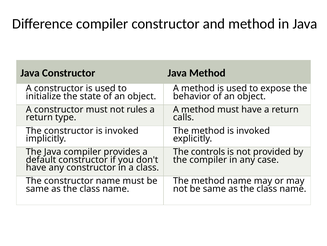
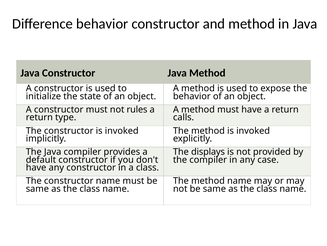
Difference compiler: compiler -> behavior (102, 24)
controls: controls -> displays (208, 151)
